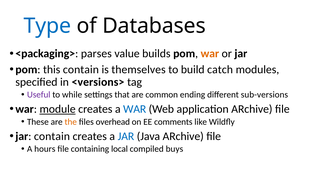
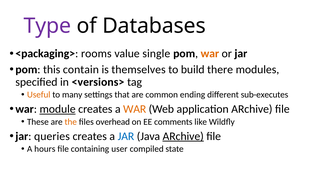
Type colour: blue -> purple (47, 26)
parses: parses -> rooms (96, 54)
builds: builds -> single (156, 54)
catch: catch -> there (220, 70)
Useful colour: purple -> orange (39, 95)
while: while -> many (72, 95)
sub-versions: sub-versions -> sub-executes (265, 95)
WAR colour: blue -> orange (135, 109)
jar contain: contain -> queries (52, 136)
ARchive underline: none -> present (183, 136)
local: local -> user (119, 149)
buys: buys -> state (175, 149)
